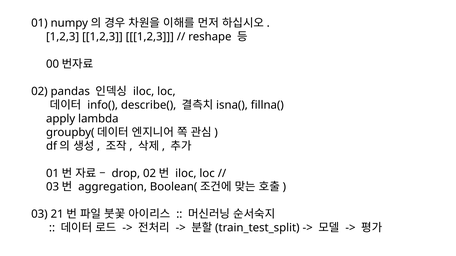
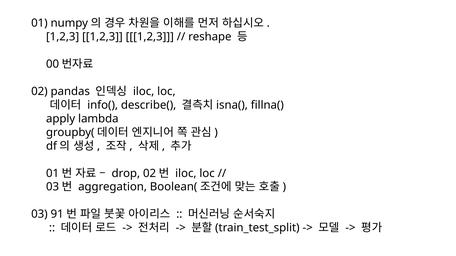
21: 21 -> 91 (57, 215)
